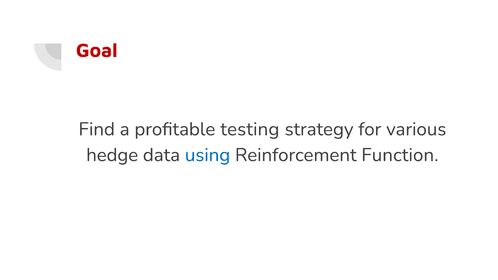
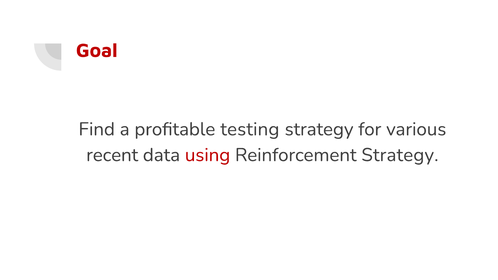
hedge: hedge -> recent (112, 155)
using colour: blue -> red (208, 155)
Reinforcement Function: Function -> Strategy (400, 155)
